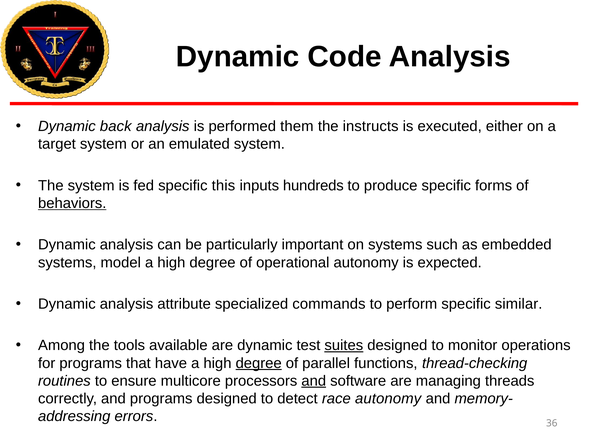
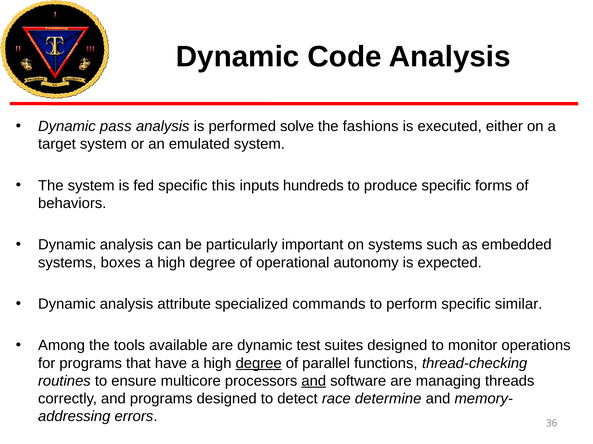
back: back -> pass (116, 127)
them: them -> solve (297, 127)
instructs: instructs -> fashions (371, 127)
behaviors underline: present -> none (72, 204)
model: model -> boxes (121, 263)
suites underline: present -> none (344, 346)
race autonomy: autonomy -> determine (388, 399)
